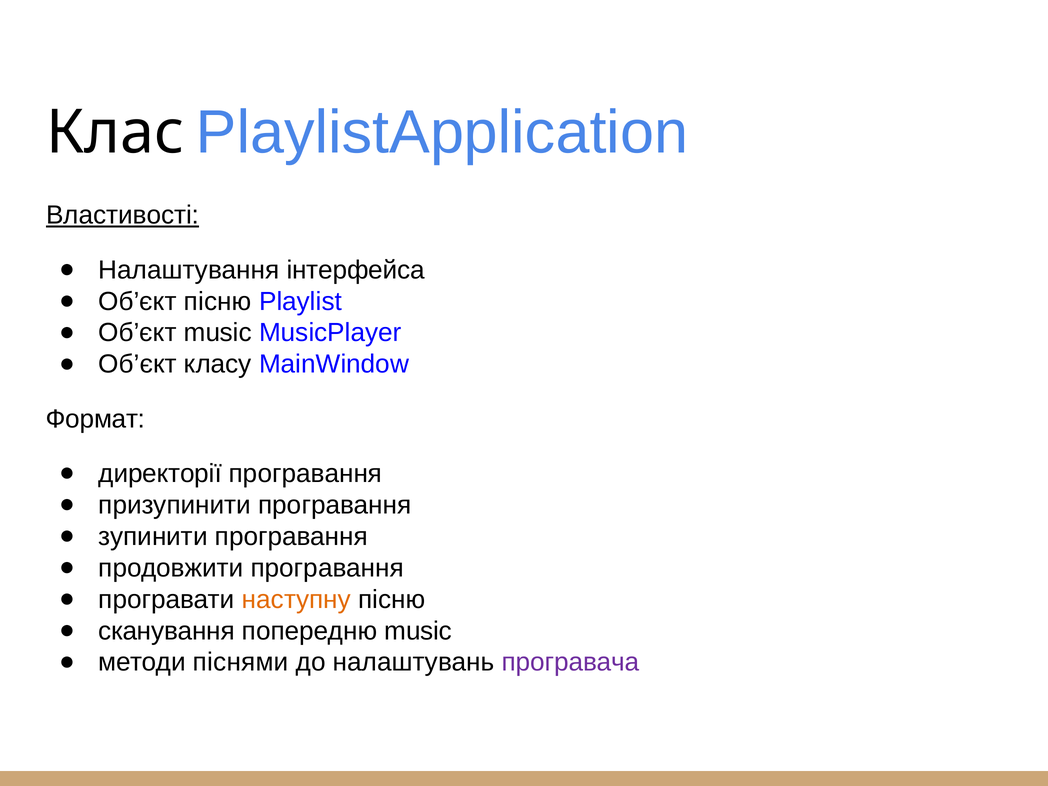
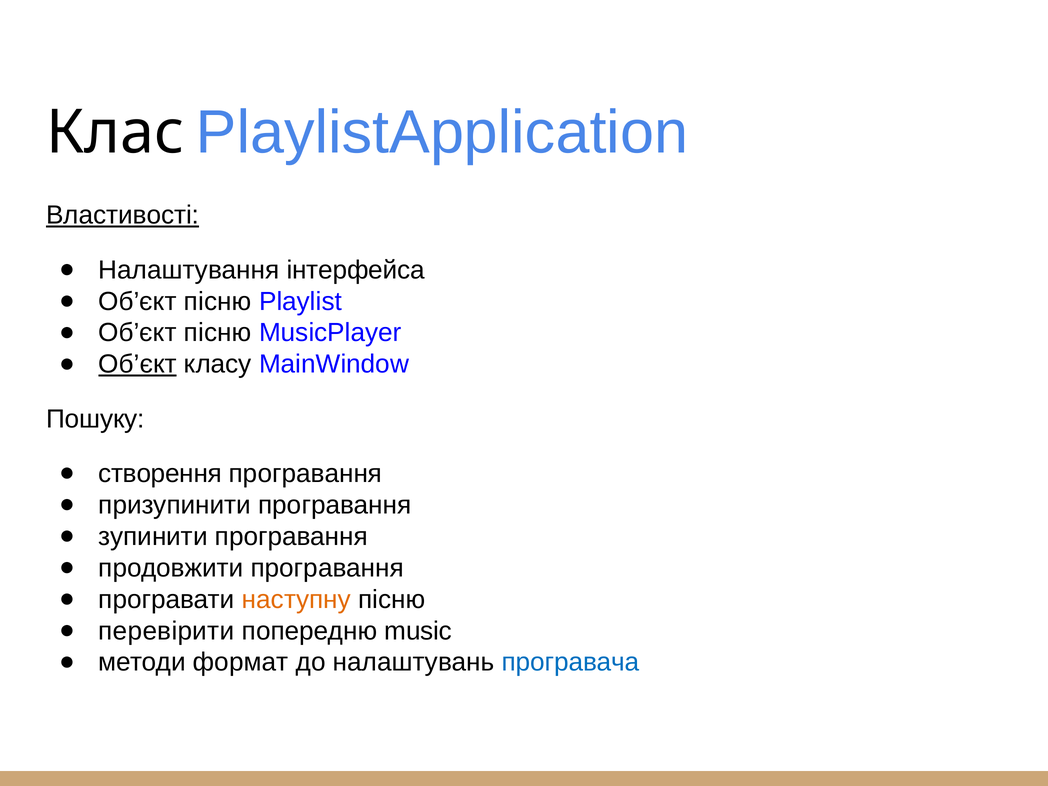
music: music -> пісню (218, 333)
Об’єкт underline: none -> present (137, 364)
Формат: Формат -> Пошуку (95, 419)
директорії: директорії -> створення (160, 474)
сканування: сканування -> перевірити (166, 631)
піснями: піснями -> формат (241, 662)
програвача colour: purple -> blue (571, 662)
